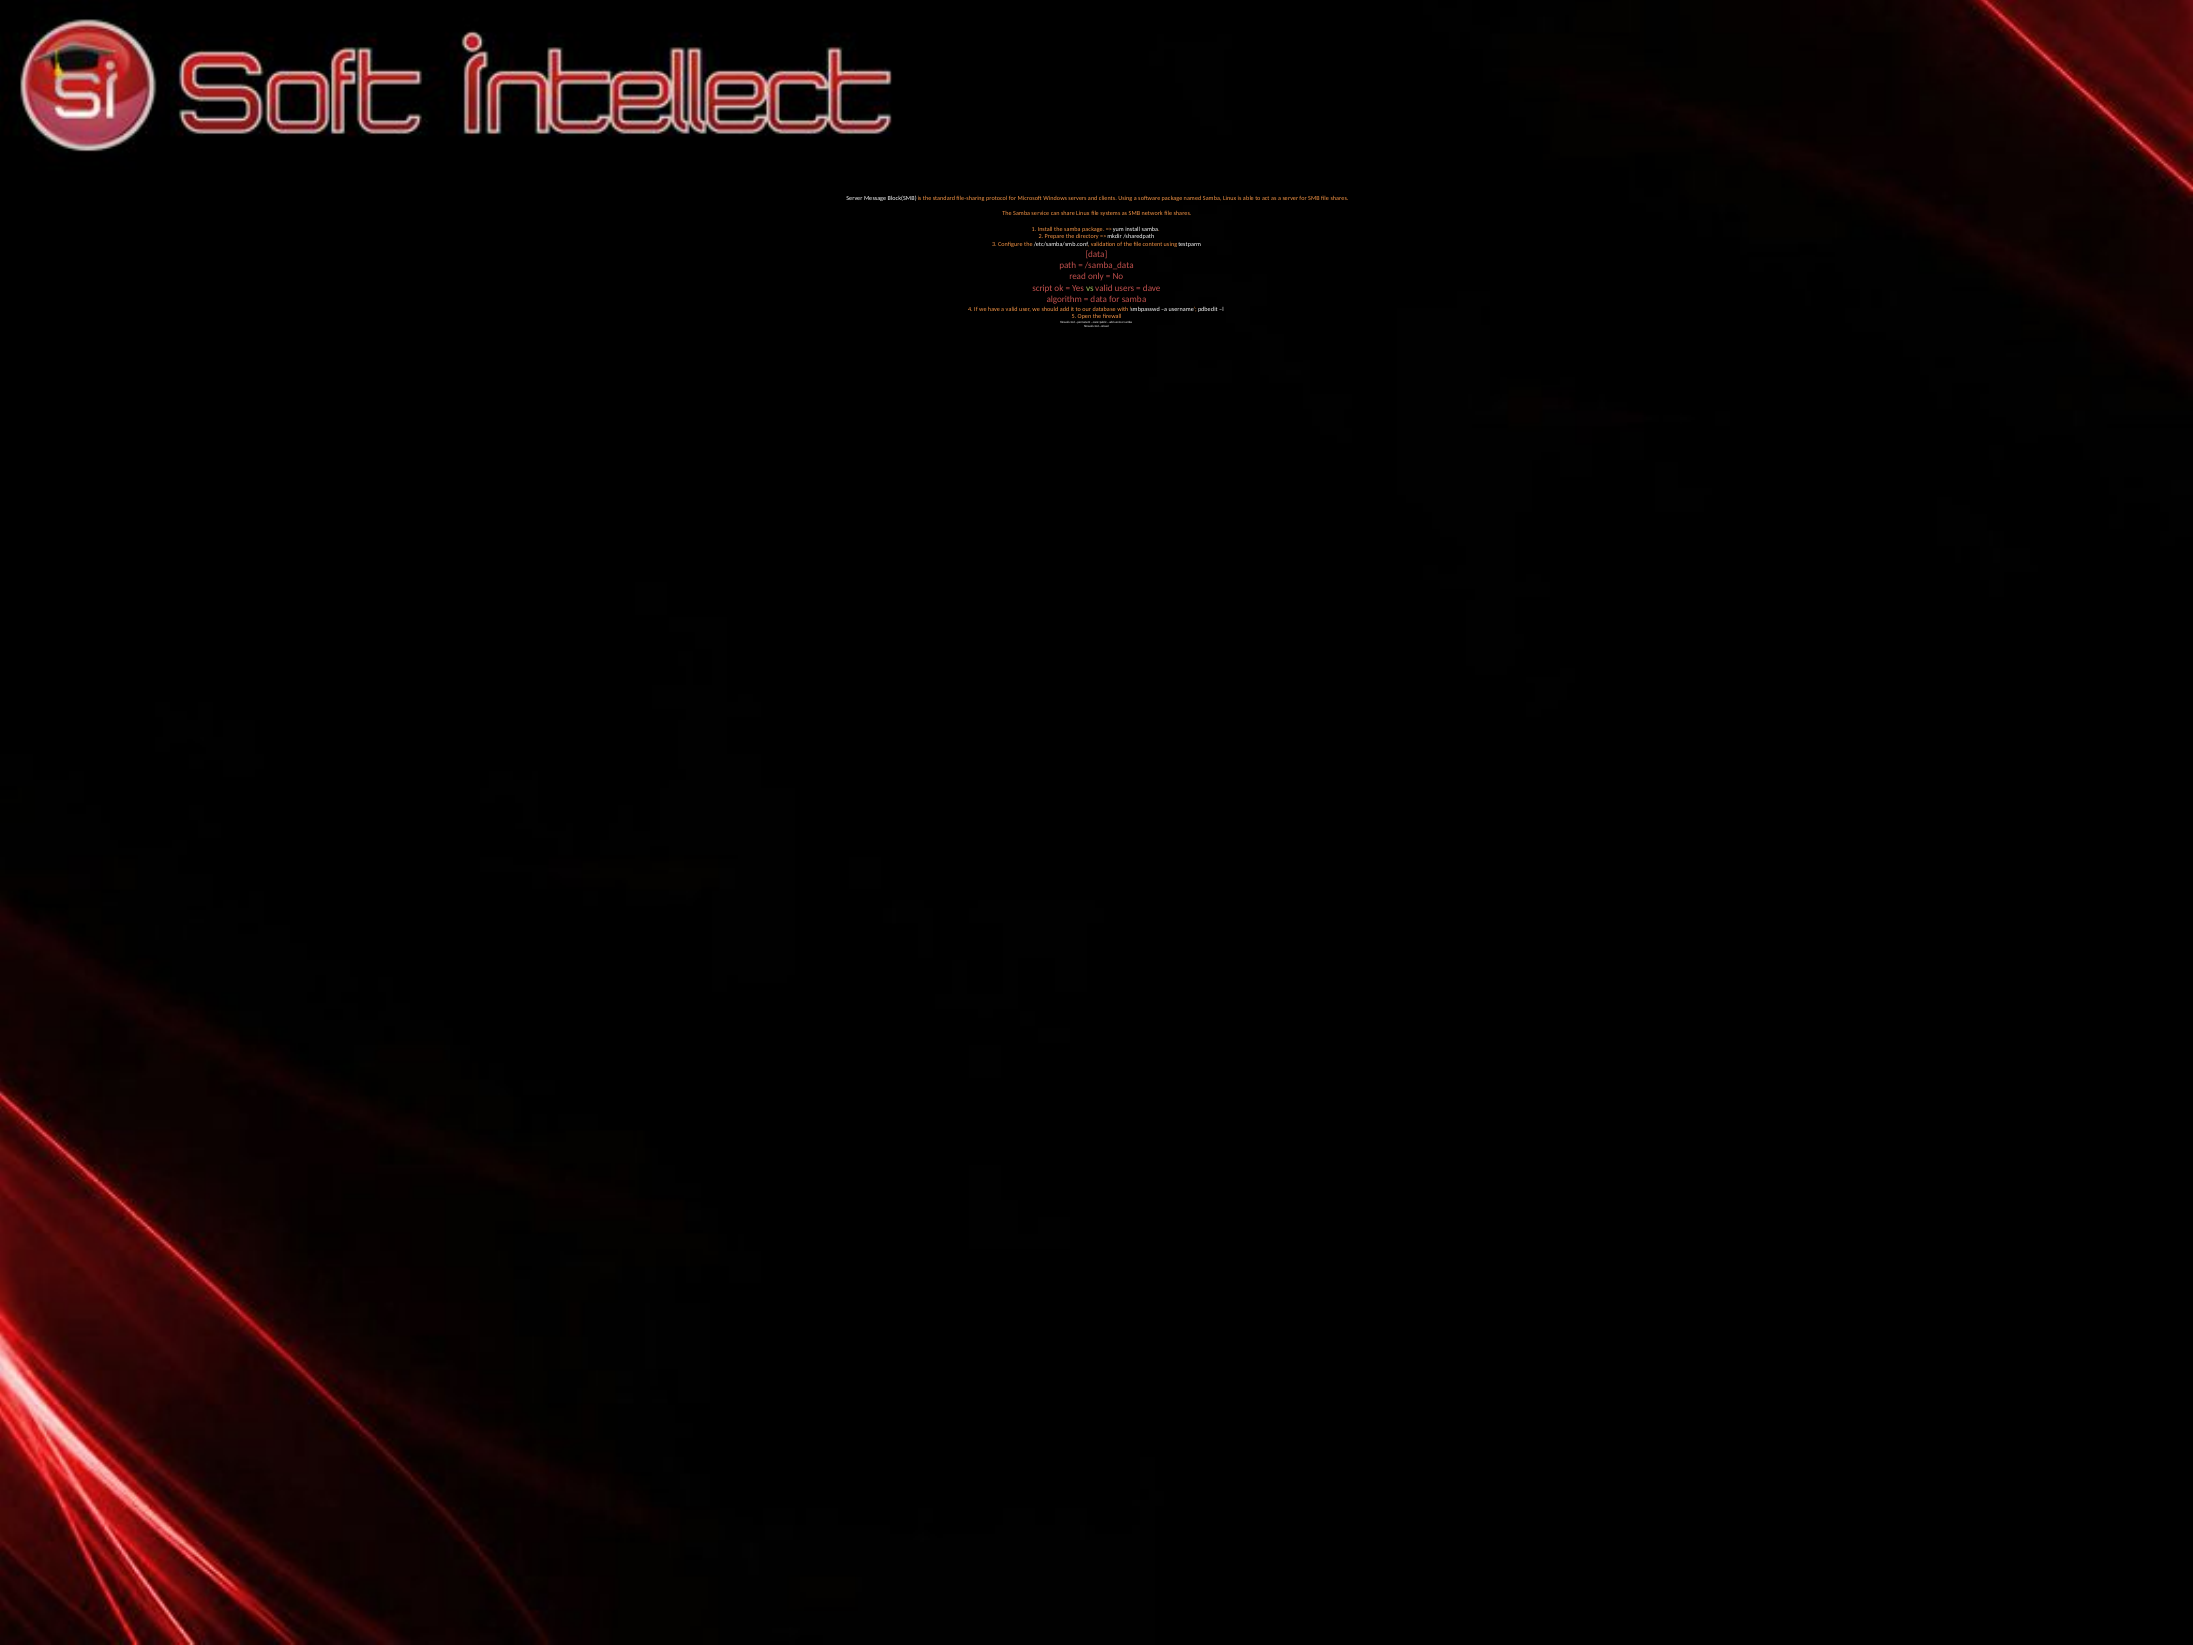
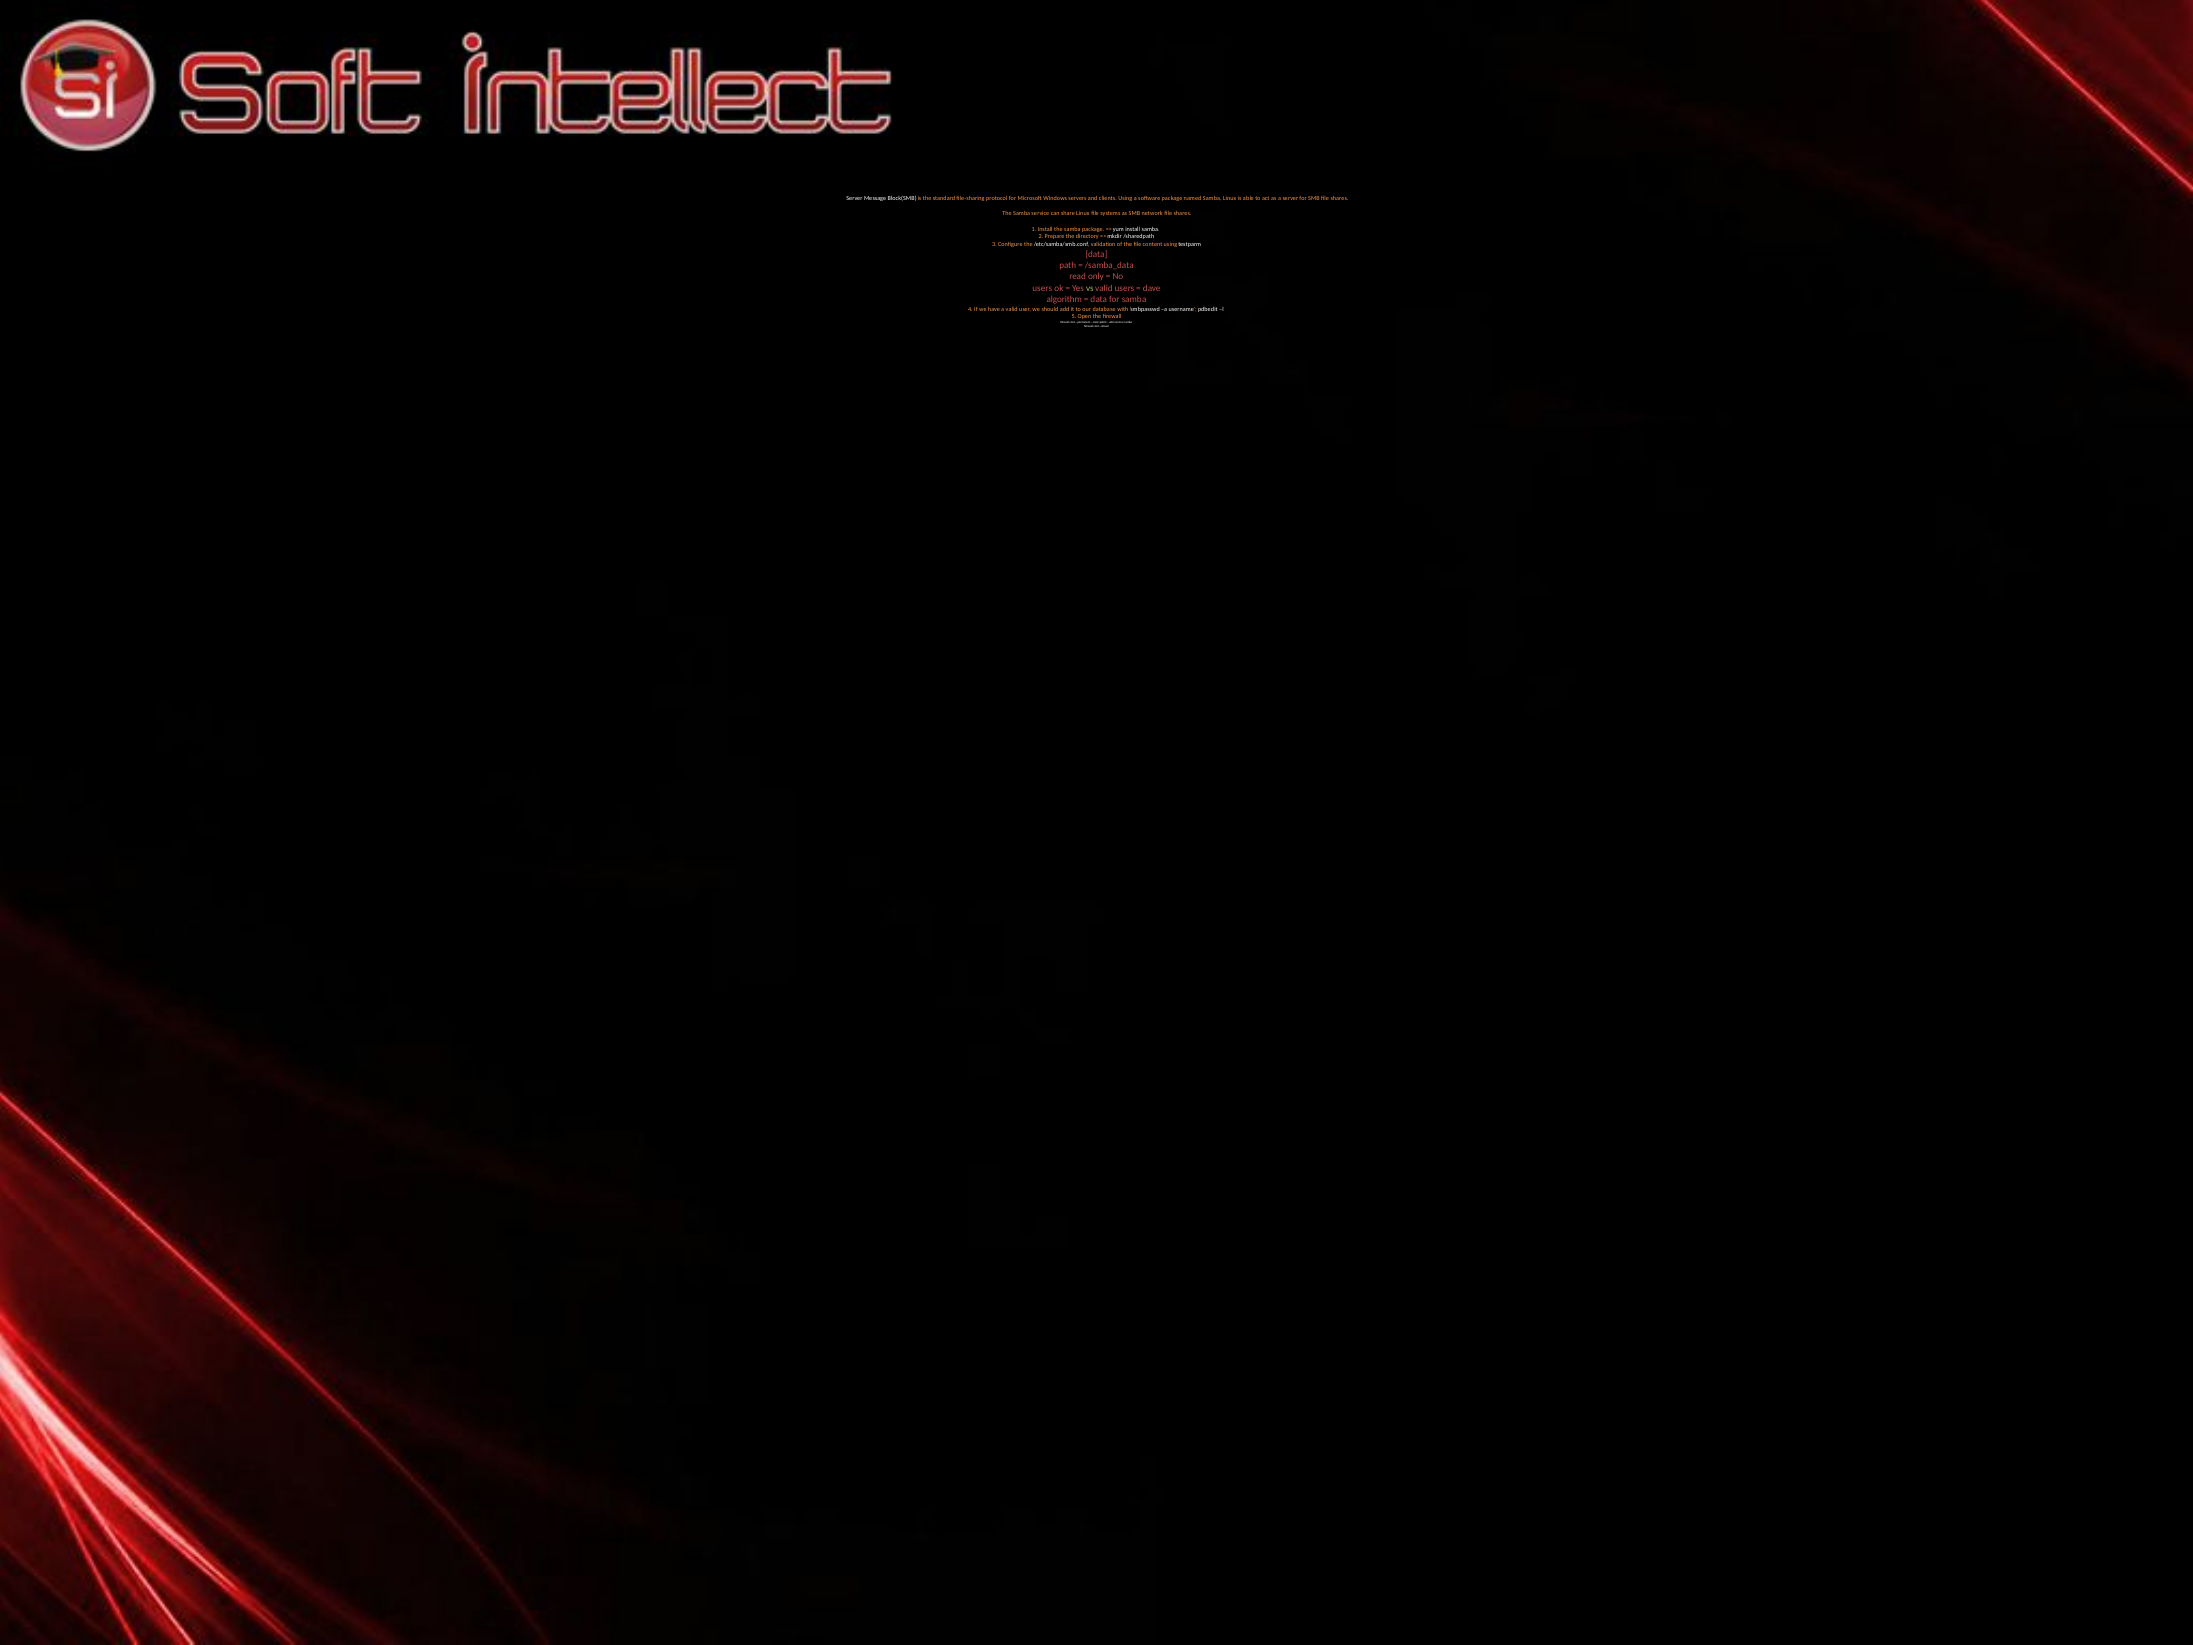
script: script -> users (1042, 288)
